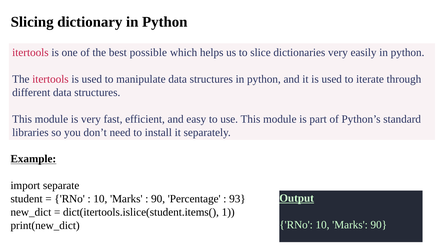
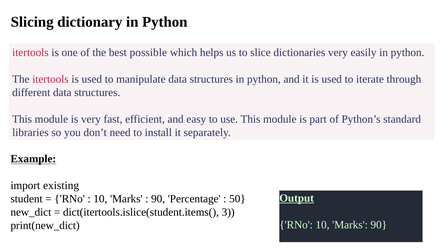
separate: separate -> existing (61, 186)
93: 93 -> 50 (237, 199)
1: 1 -> 3 (228, 213)
